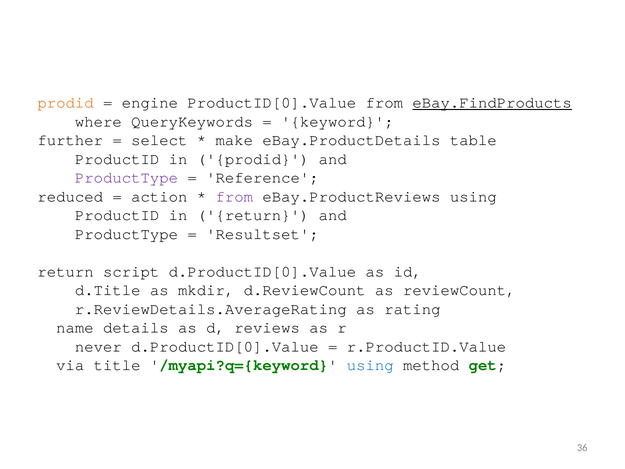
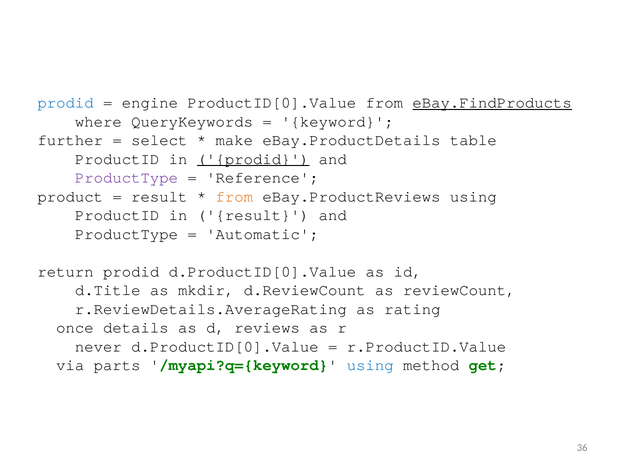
prodid colour: orange -> blue (66, 103)
prodid underline: none -> present (253, 159)
reduced: reduced -> product (70, 196)
action: action -> result (159, 196)
from colour: purple -> orange (234, 196)
in return: return -> result (253, 215)
Resultset: Resultset -> Automatic (262, 234)
return script: script -> prodid (131, 271)
name: name -> once (75, 328)
title: title -> parts (117, 365)
